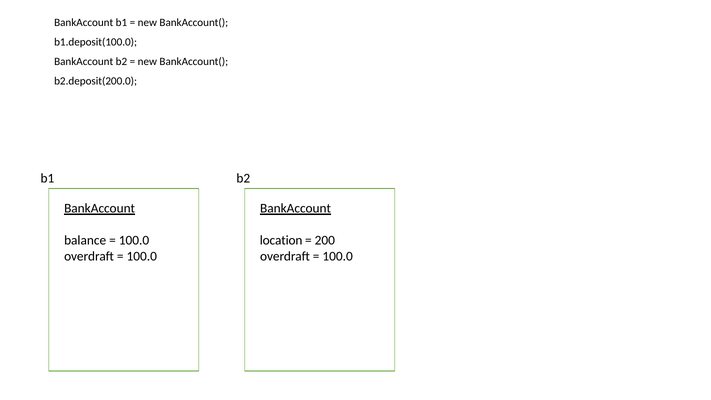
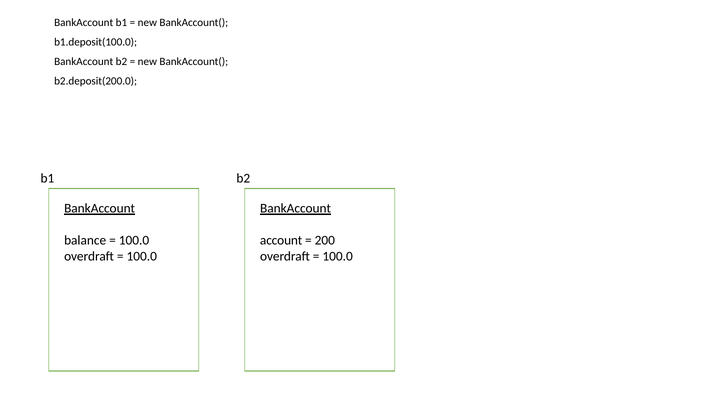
location: location -> account (281, 241)
